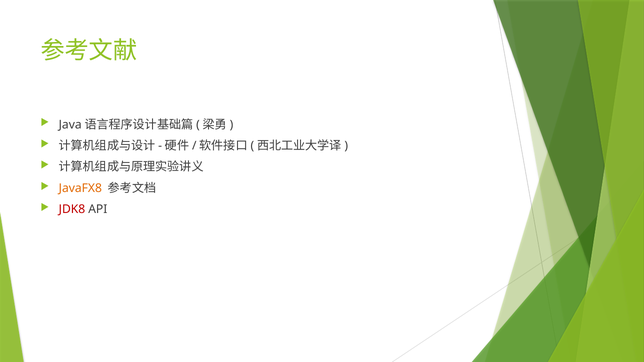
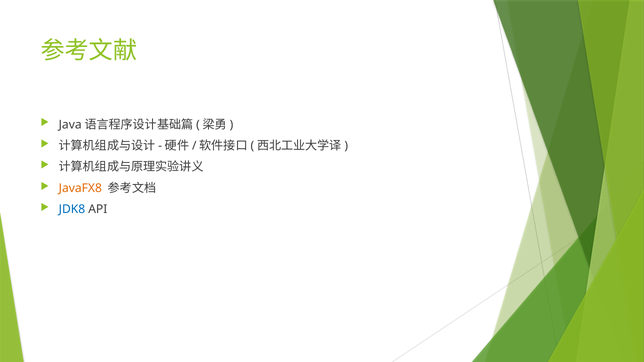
JDK8 colour: red -> blue (72, 209)
